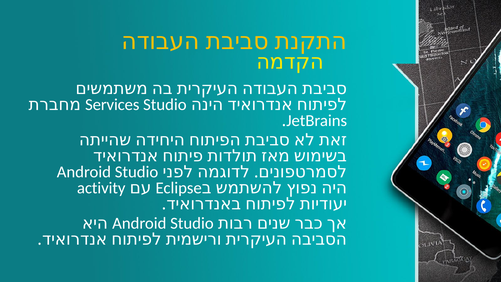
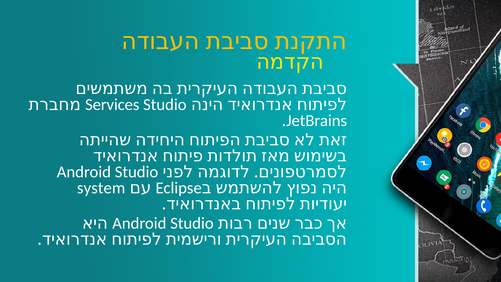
activity: activity -> system (101, 188)
